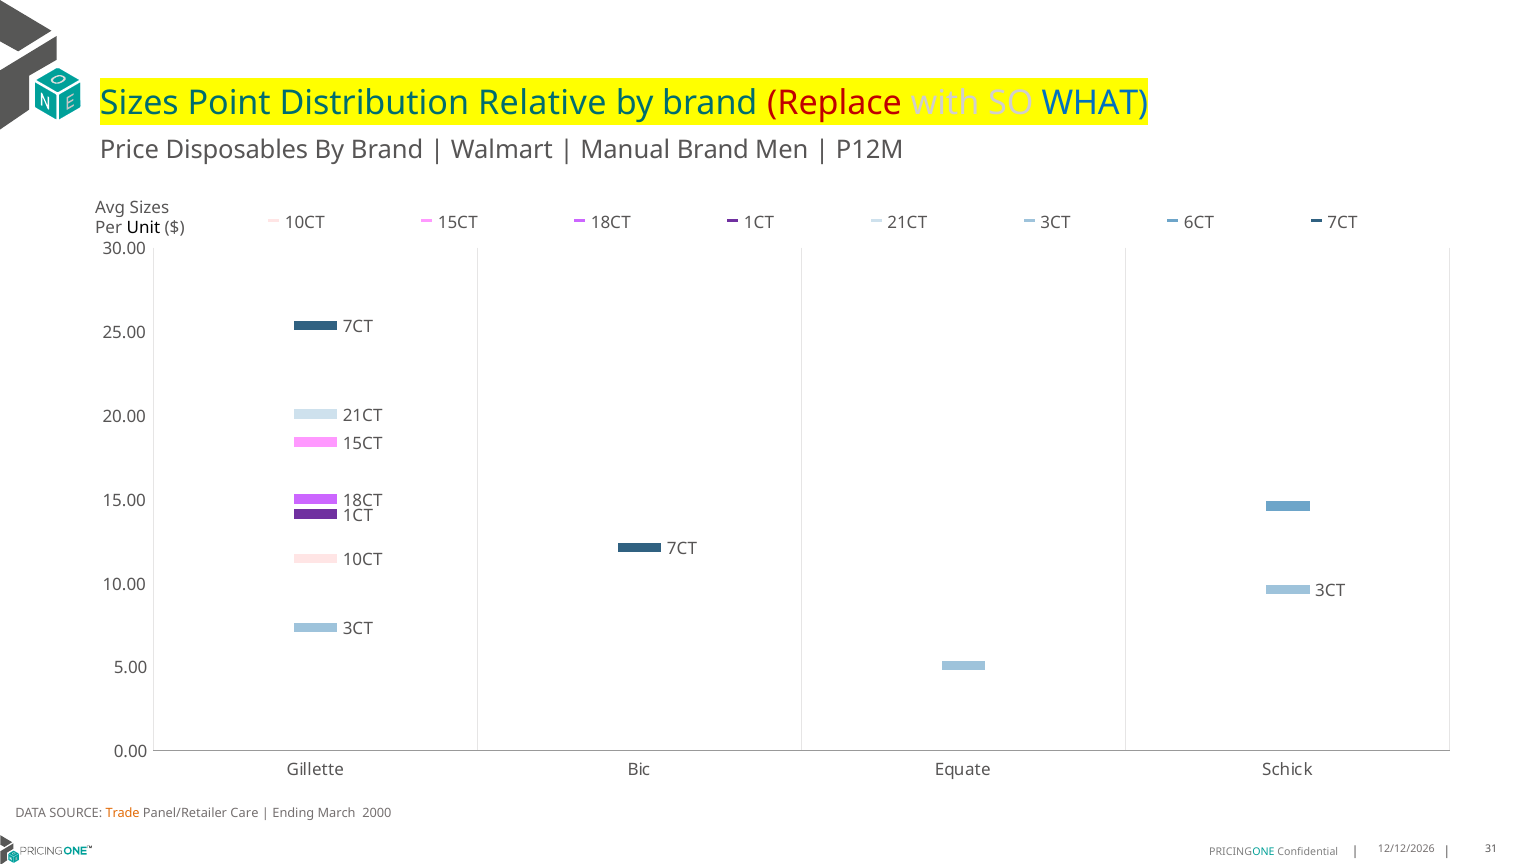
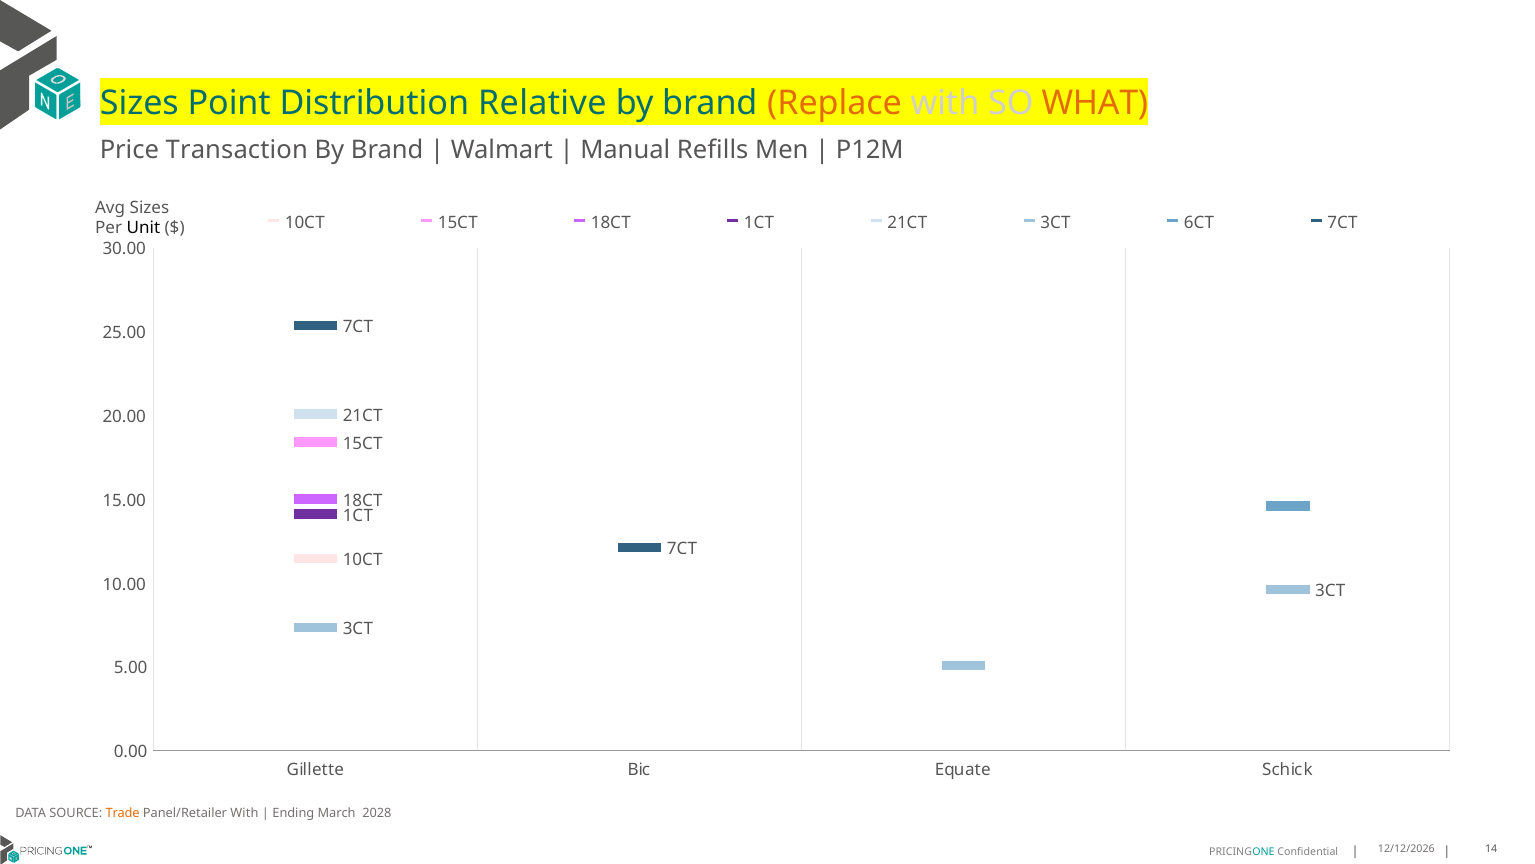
Replace colour: red -> orange (835, 103)
WHAT colour: blue -> orange (1095, 103)
Disposables: Disposables -> Transaction (237, 150)
Manual Brand: Brand -> Refills (713, 150)
Panel/Retailer Care: Care -> With (244, 813)
2000: 2000 -> 2028 (377, 813)
31: 31 -> 14 (1491, 849)
